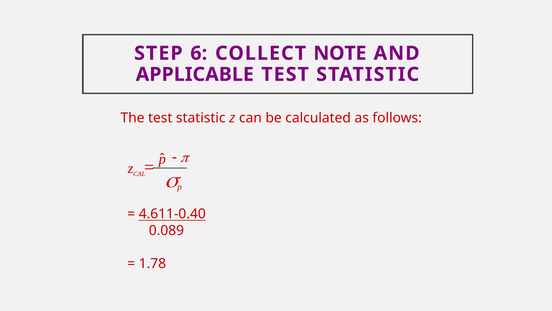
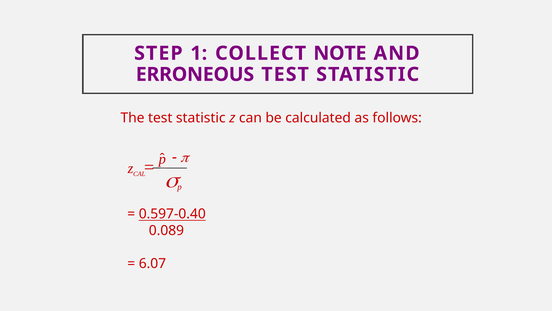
6: 6 -> 1 (199, 53)
APPLICABLE: APPLICABLE -> ERRONEOUS (195, 74)
4.611-0.40: 4.611-0.40 -> 0.597-0.40 (172, 214)
1.78: 1.78 -> 6.07 (152, 263)
